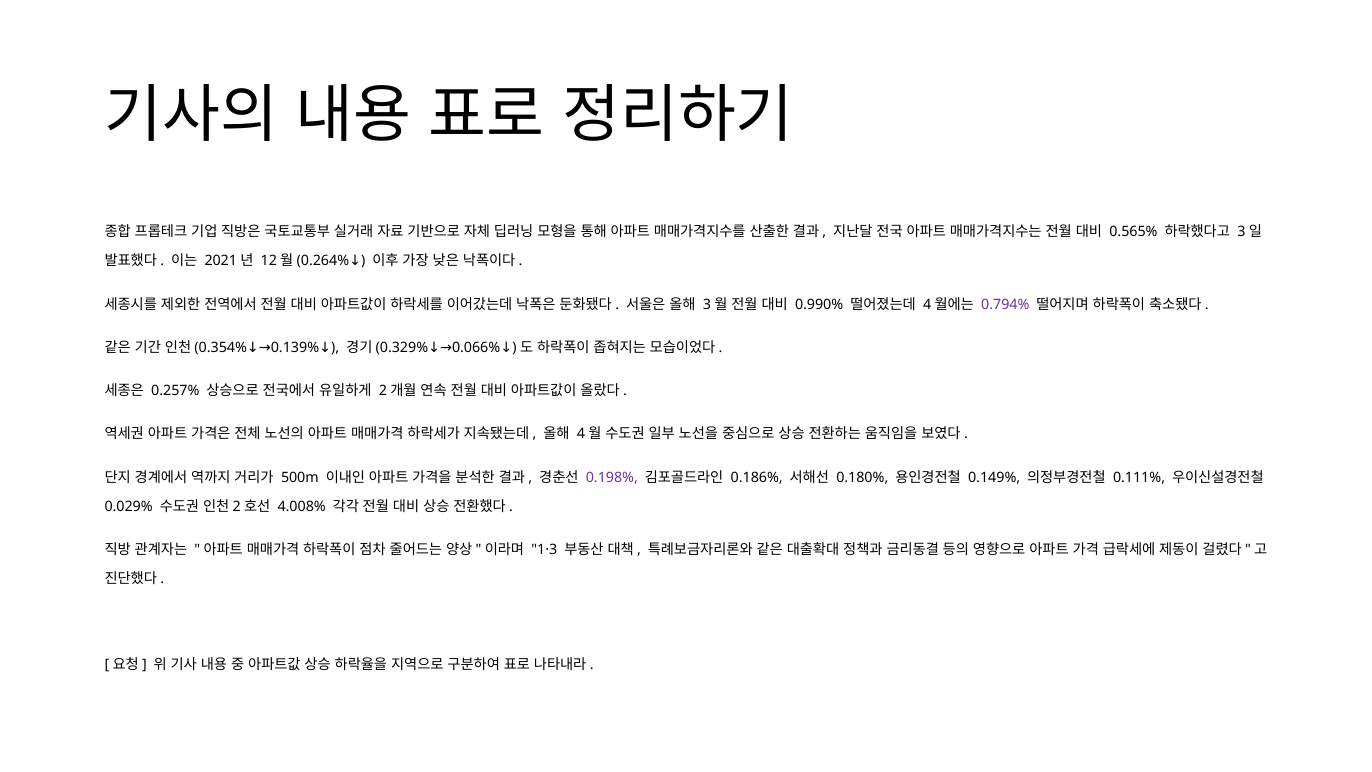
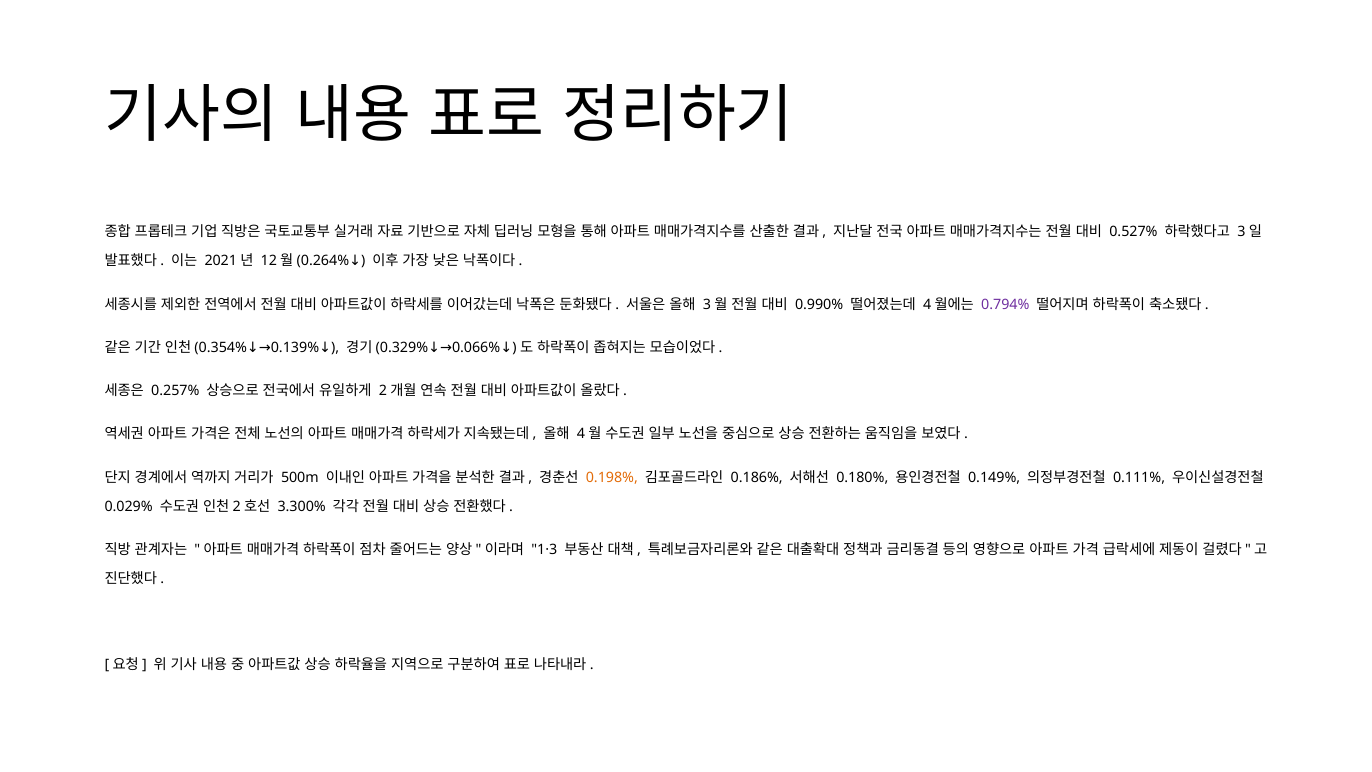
0.565%: 0.565% -> 0.527% (1133, 232)
0.198% colour: purple -> orange (612, 477)
4.008%: 4.008% -> 3.300% (302, 506)
